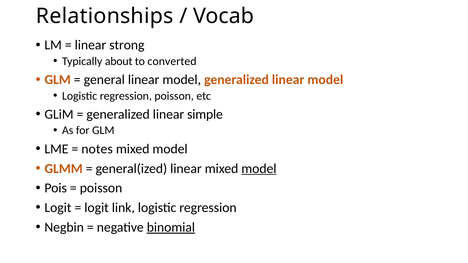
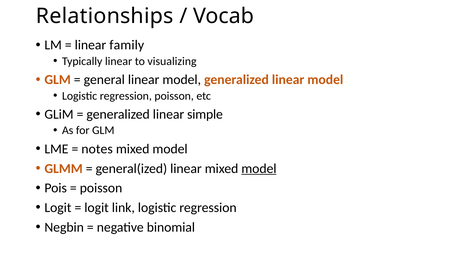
strong: strong -> family (127, 45)
Typically about: about -> linear (119, 61)
converted: converted -> visualizing (172, 61)
binomial underline: present -> none (171, 227)
